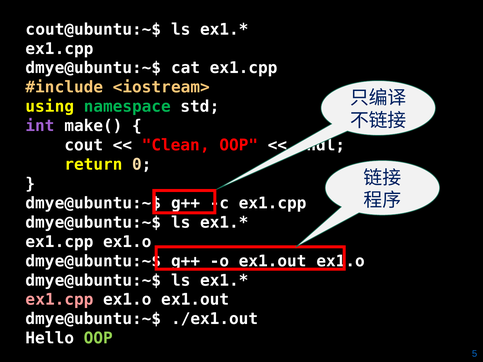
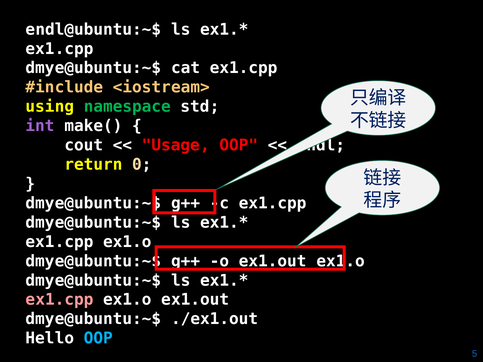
cout@ubuntu:~$: cout@ubuntu:~$ -> endl@ubuntu:~$ (93, 29)
Clean: Clean -> Usage (176, 145)
OOP colour: light green -> light blue (98, 339)
